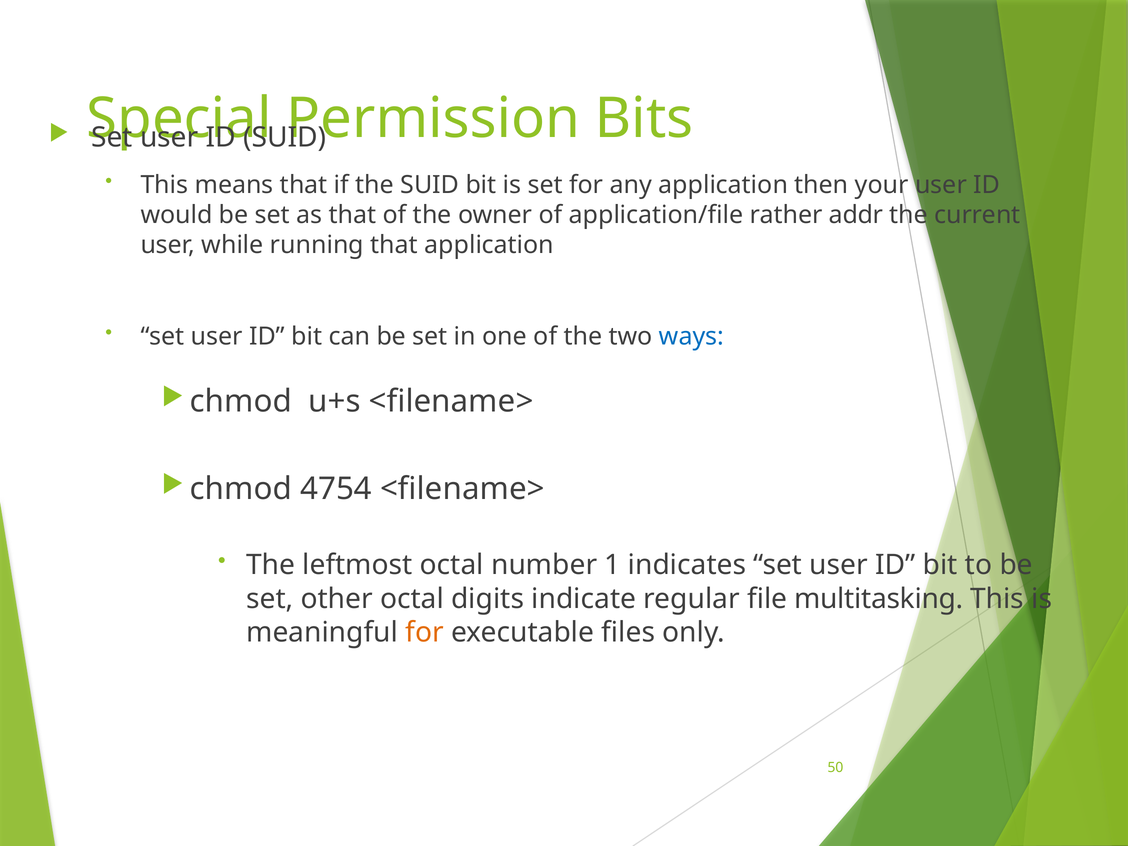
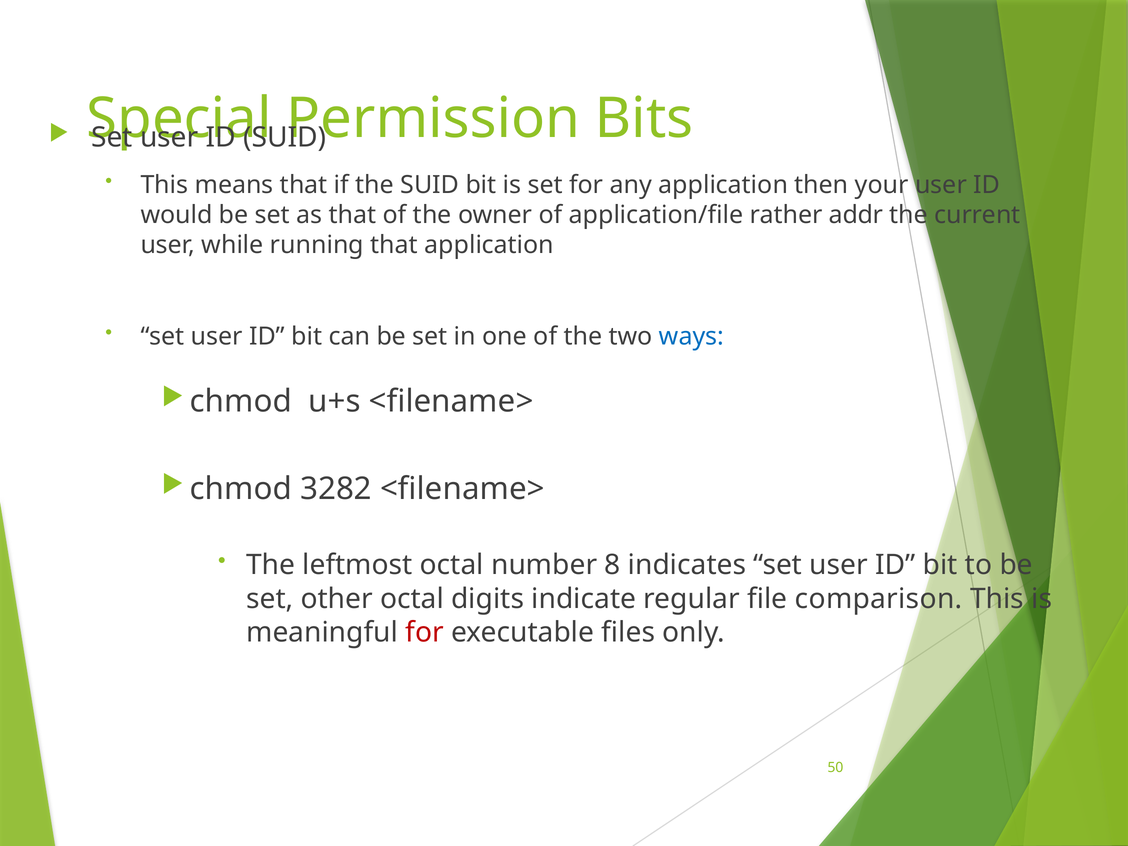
4754: 4754 -> 3282 (336, 489)
1: 1 -> 8 (612, 565)
multitasking: multitasking -> comparison (879, 599)
for colour: orange -> red (425, 633)
